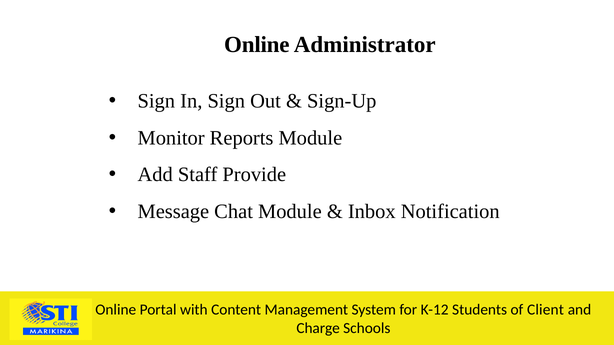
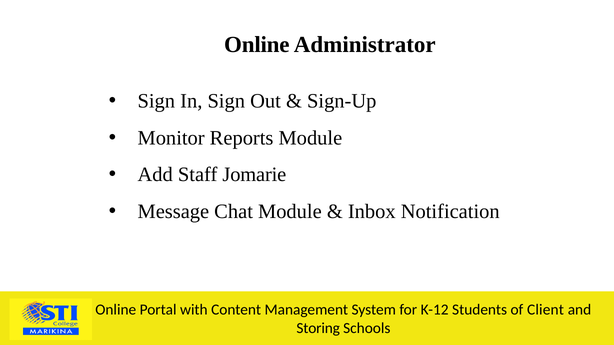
Provide: Provide -> Jomarie (254, 175)
Charge: Charge -> Storing (318, 329)
